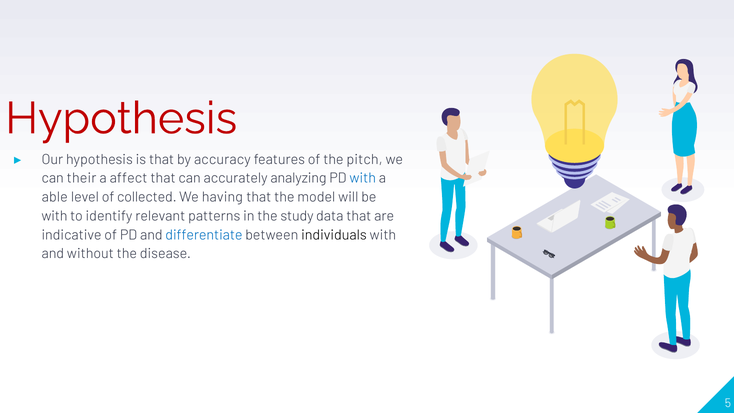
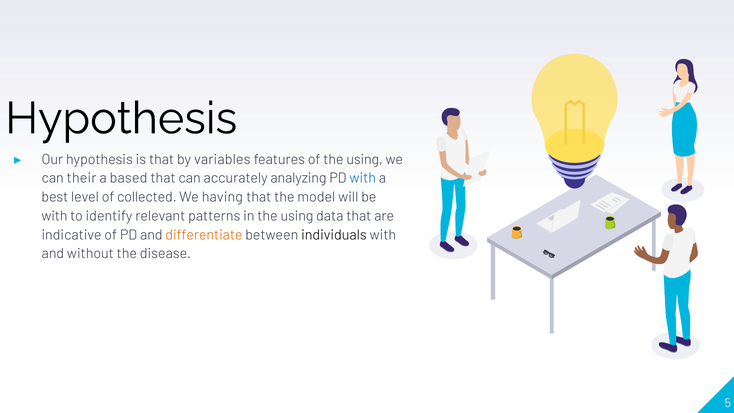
Hypothesis colour: red -> black (121, 118)
accuracy: accuracy -> variables (222, 159)
of the pitch: pitch -> using (365, 159)
affect: affect -> based (129, 178)
able: able -> best (55, 197)
in the study: study -> using (297, 216)
differentiate colour: blue -> orange (204, 235)
